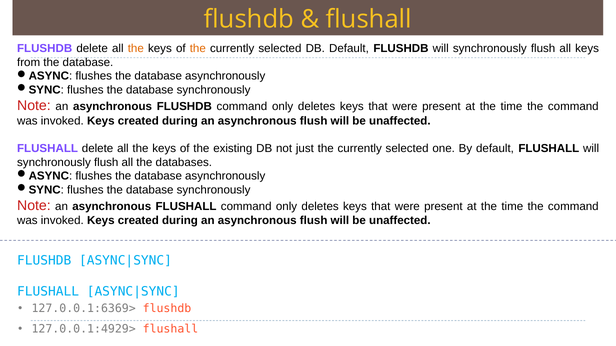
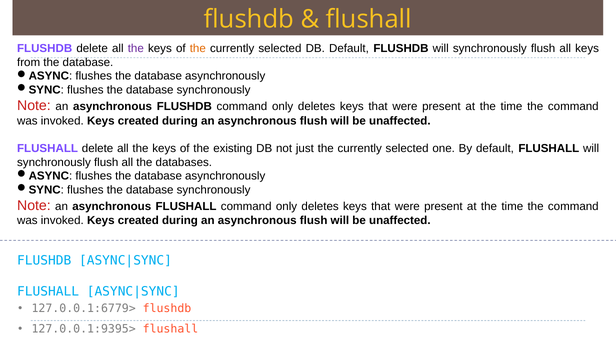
the colour: orange -> purple (136, 48)
127.0.0.1:6369>: 127.0.0.1:6369> -> 127.0.0.1:6779> (84, 309)
127.0.0.1:4929>: 127.0.0.1:4929> -> 127.0.0.1:9395> (84, 330)
